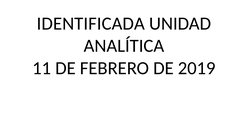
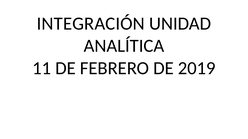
IDENTIFICADA: IDENTIFICADA -> INTEGRACIÓN (91, 24)
